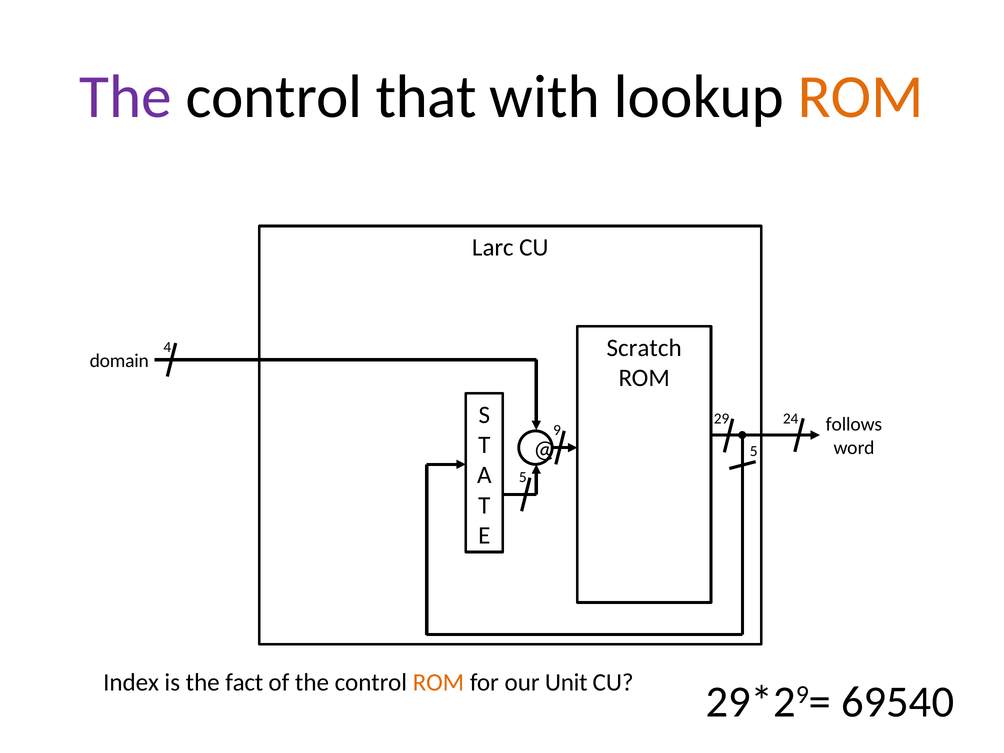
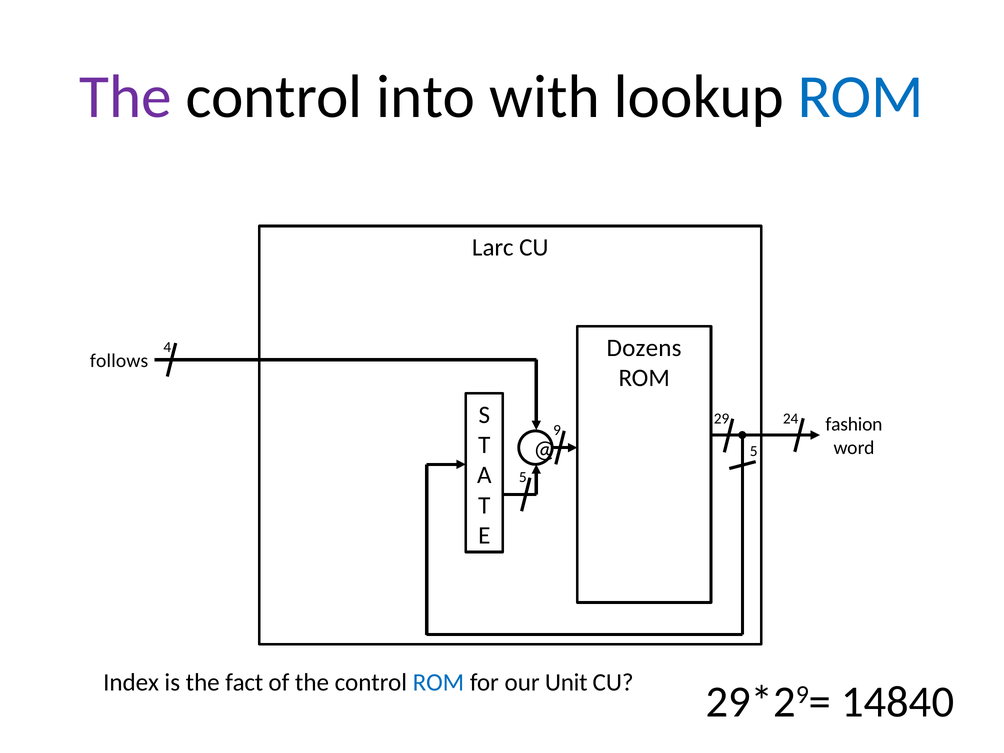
that: that -> into (426, 97)
ROM colour: orange -> blue (861, 97)
Scratch: Scratch -> Dozens (644, 348)
domain: domain -> follows (119, 361)
follows: follows -> fashion (854, 424)
ROM colour: orange -> blue (438, 683)
69540: 69540 -> 14840 (898, 702)
